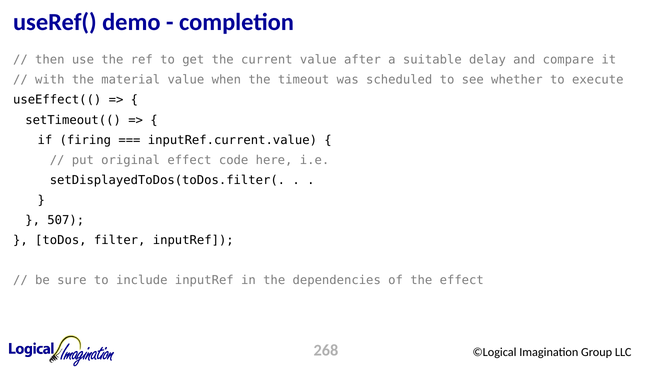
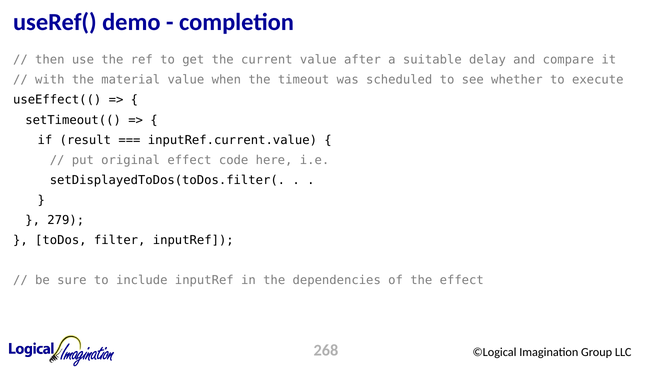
firing: firing -> result (85, 140)
507: 507 -> 279 (66, 220)
